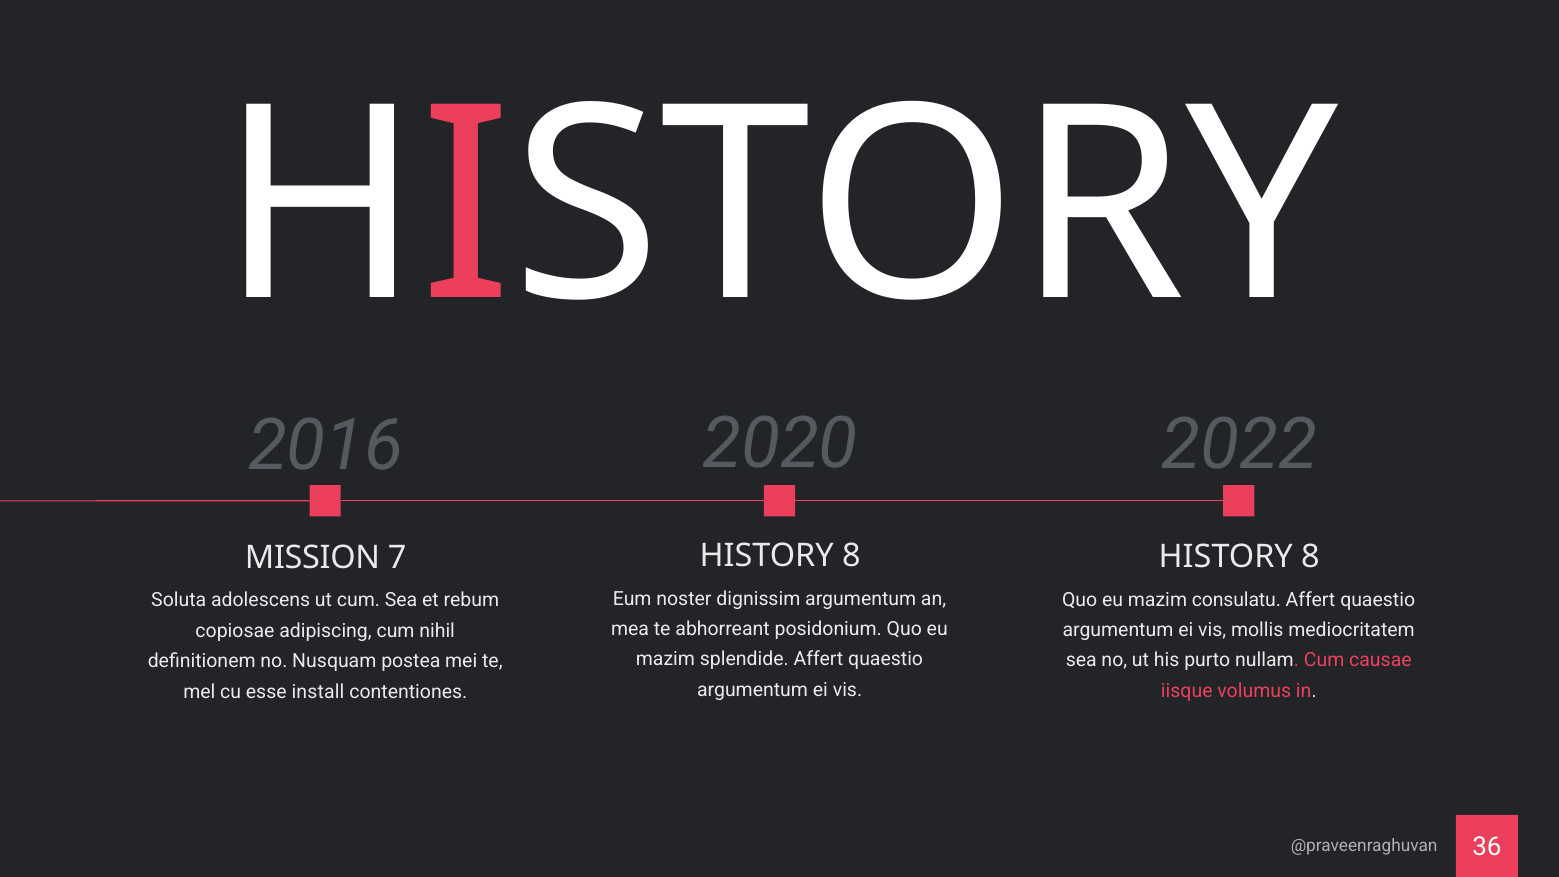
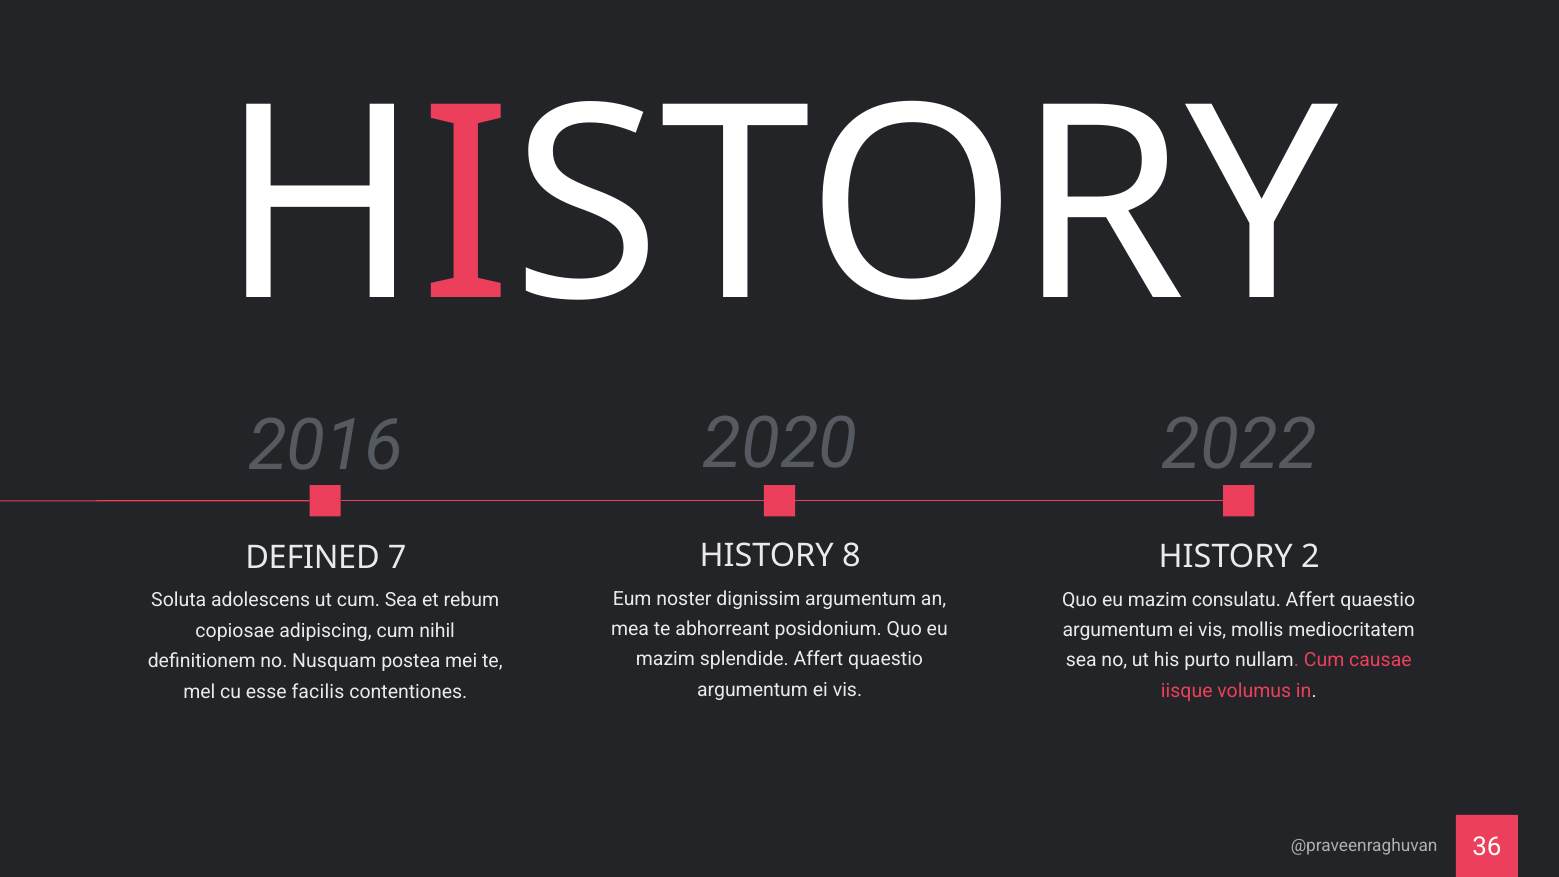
8: 8 -> 2 (1311, 557)
MISSION: MISSION -> DEFINED (313, 557)
install: install -> facilis (318, 692)
